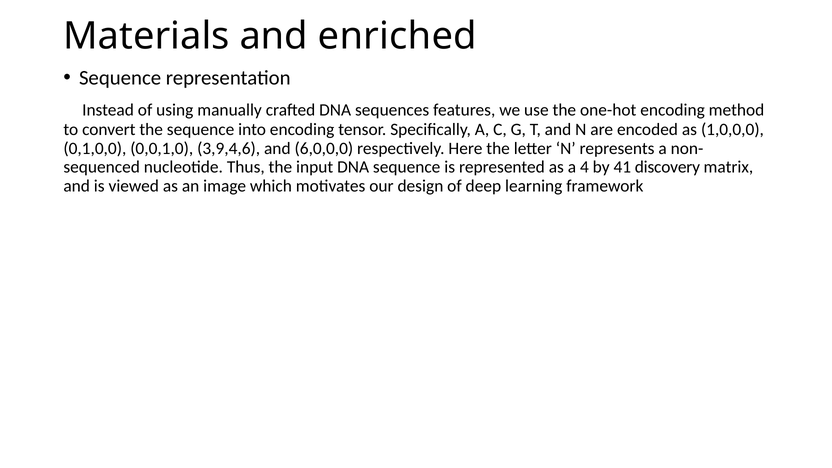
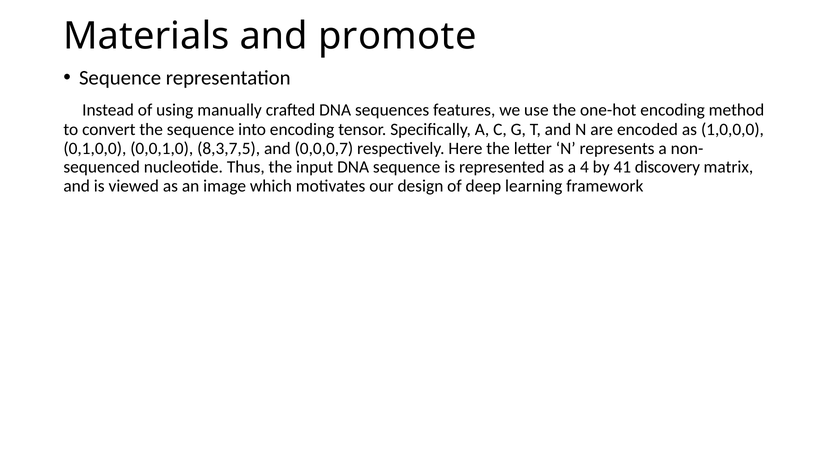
enriched: enriched -> promote (397, 36)
3,9,4,6: 3,9,4,6 -> 8,3,7,5 (229, 148)
6,0,0,0: 6,0,0,0 -> 0,0,0,7 (324, 148)
